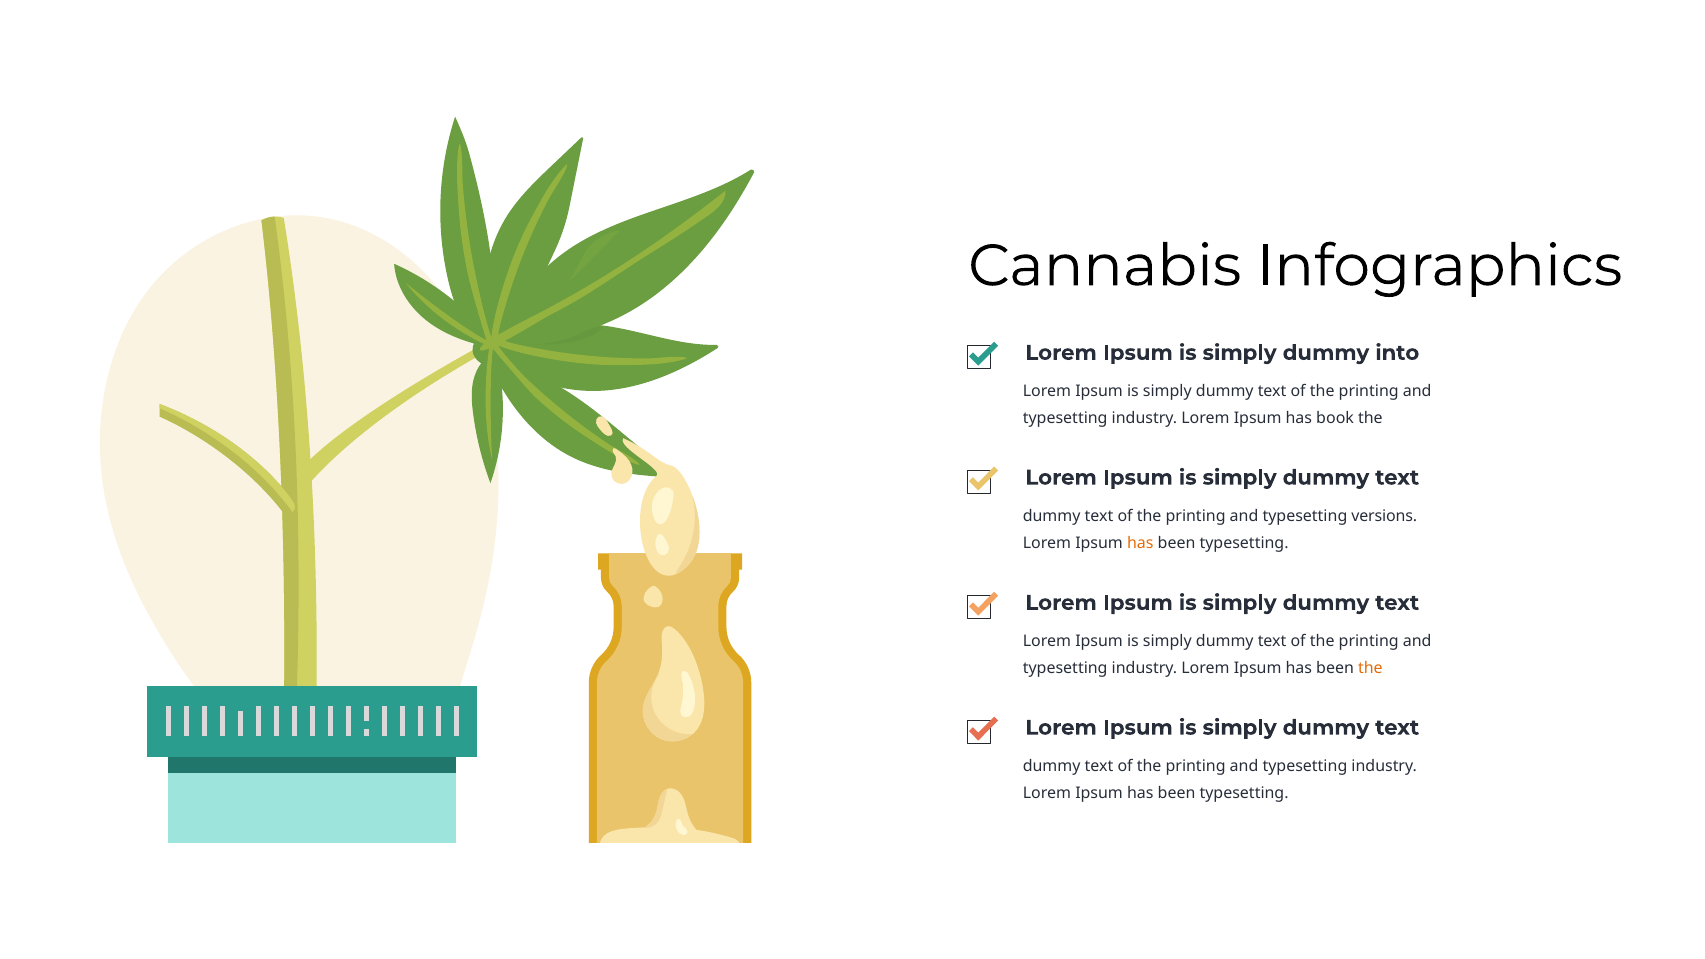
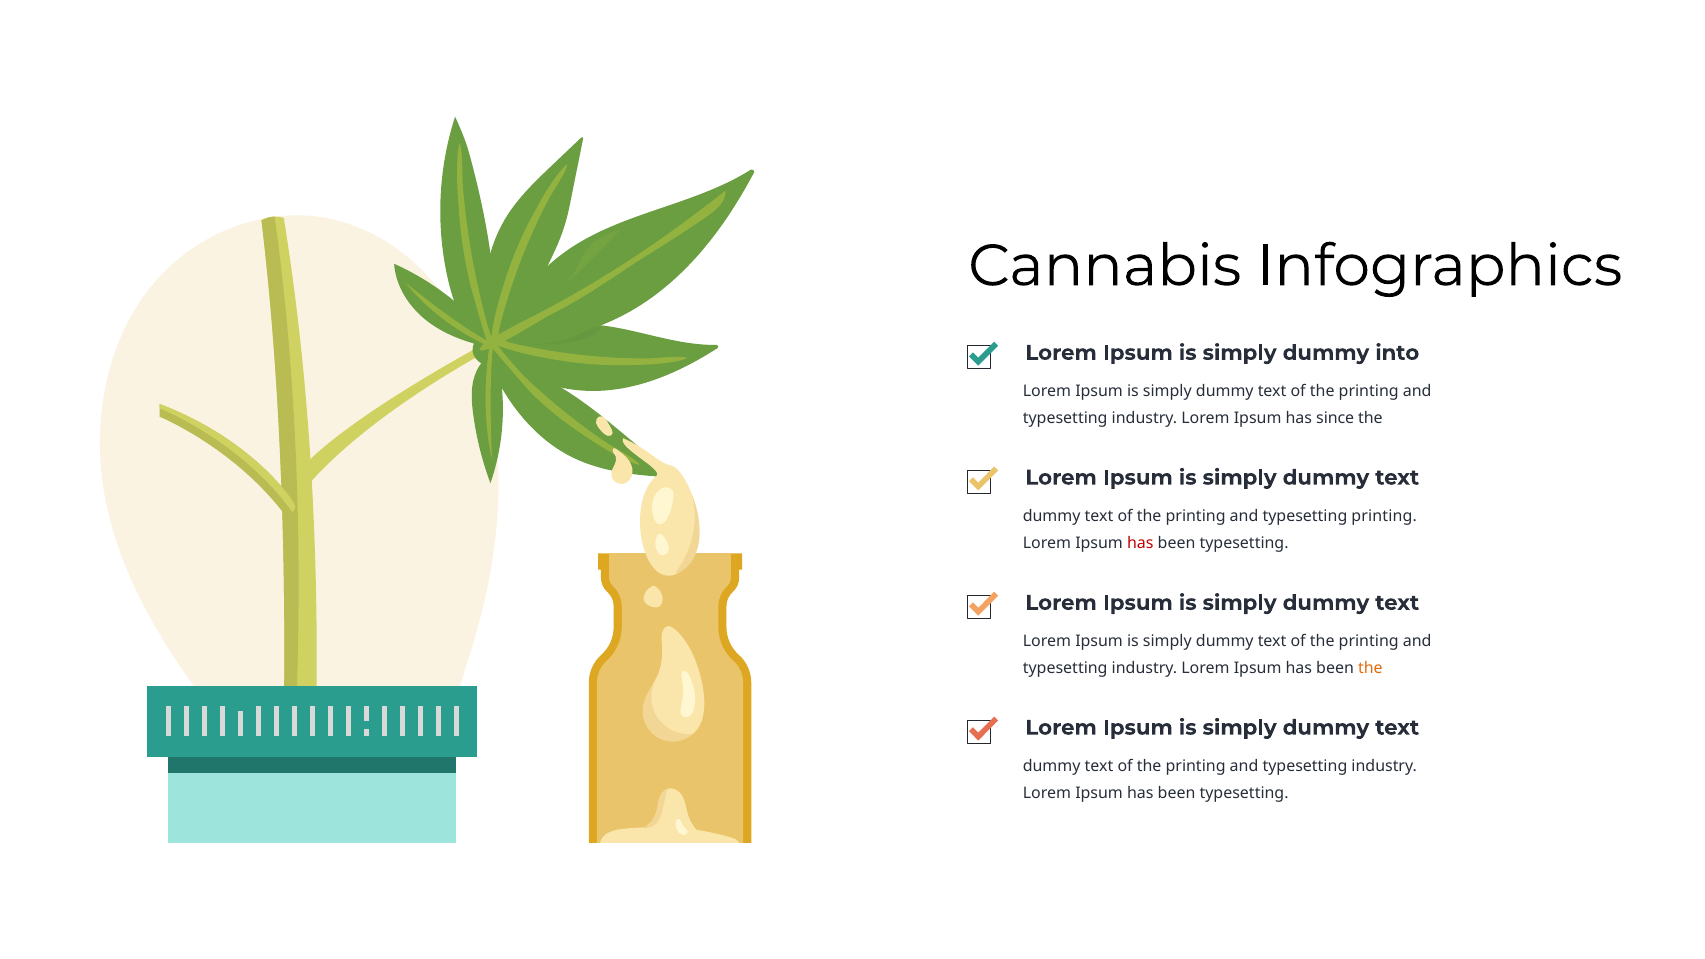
book: book -> since (1335, 418)
typesetting versions: versions -> printing (1384, 516)
has colour: orange -> red (1140, 543)
